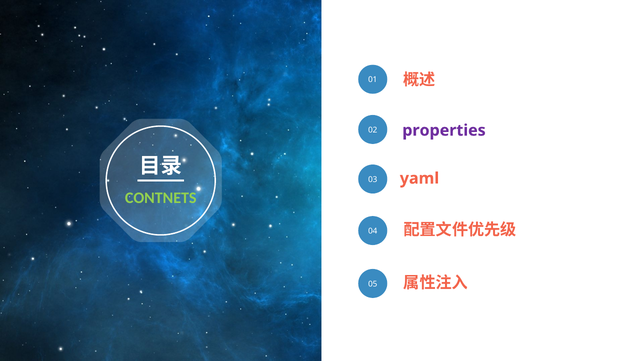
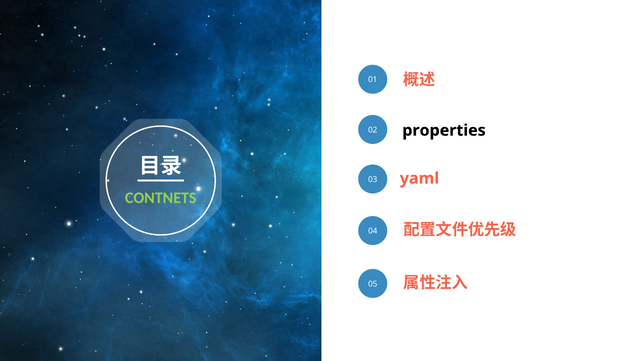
properties colour: purple -> black (444, 131)
